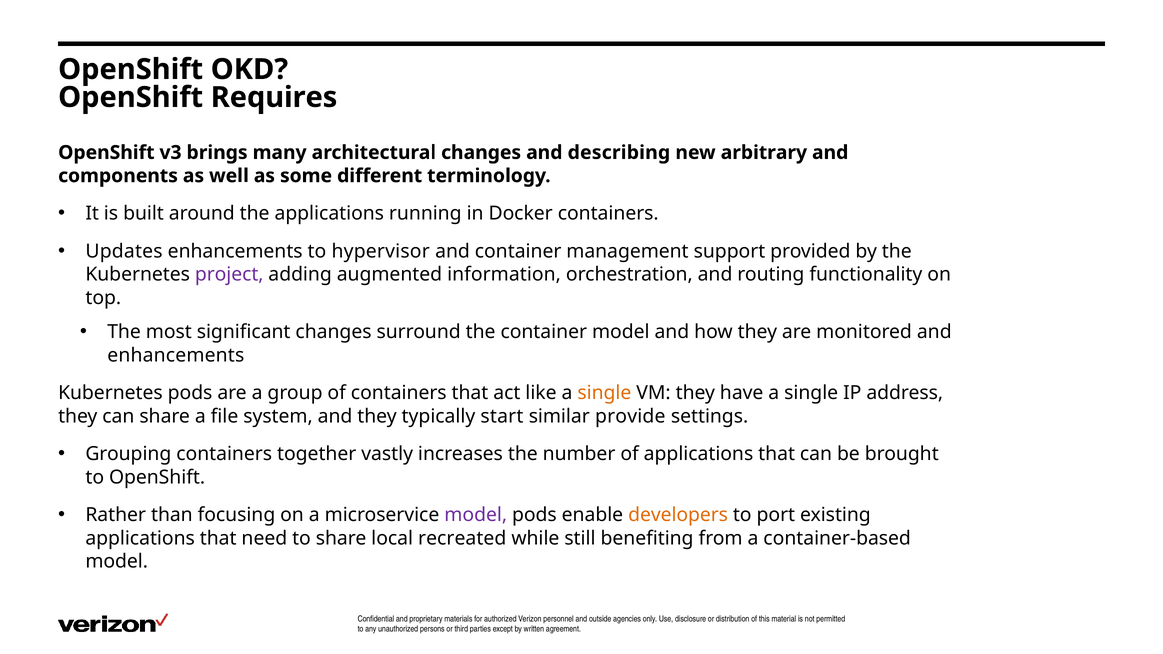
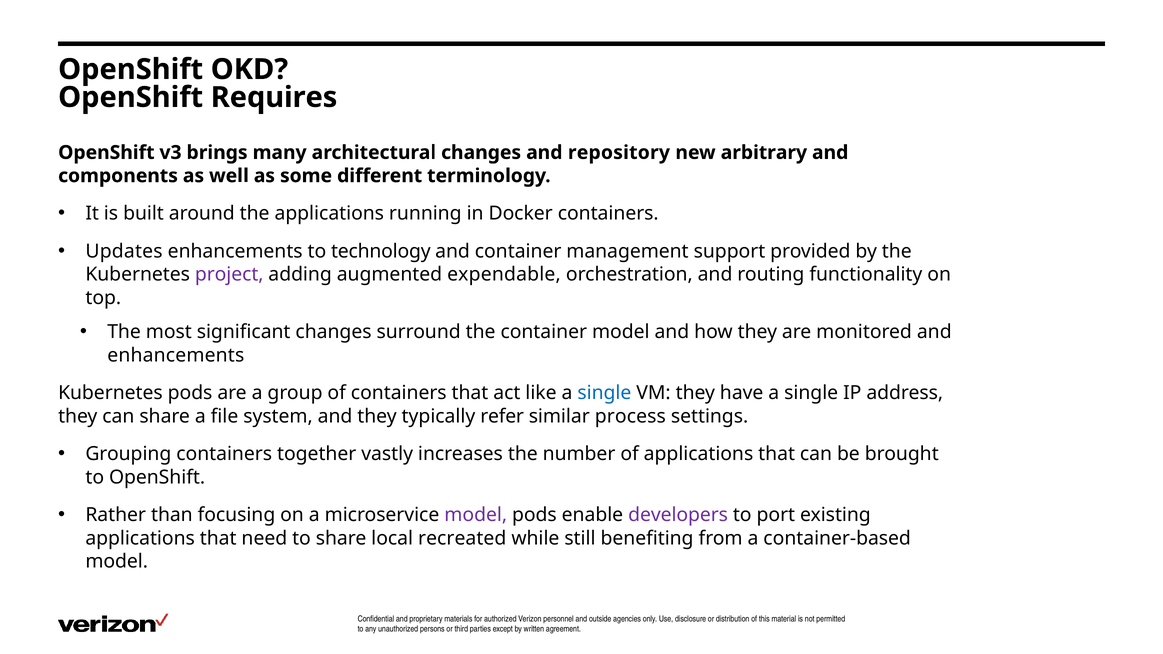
describing: describing -> repository (619, 153)
hypervisor: hypervisor -> technology (381, 251)
information: information -> expendable (504, 275)
single colour: orange -> blue (604, 393)
start: start -> refer (502, 416)
provide: provide -> process (630, 416)
developers colour: orange -> purple (678, 515)
